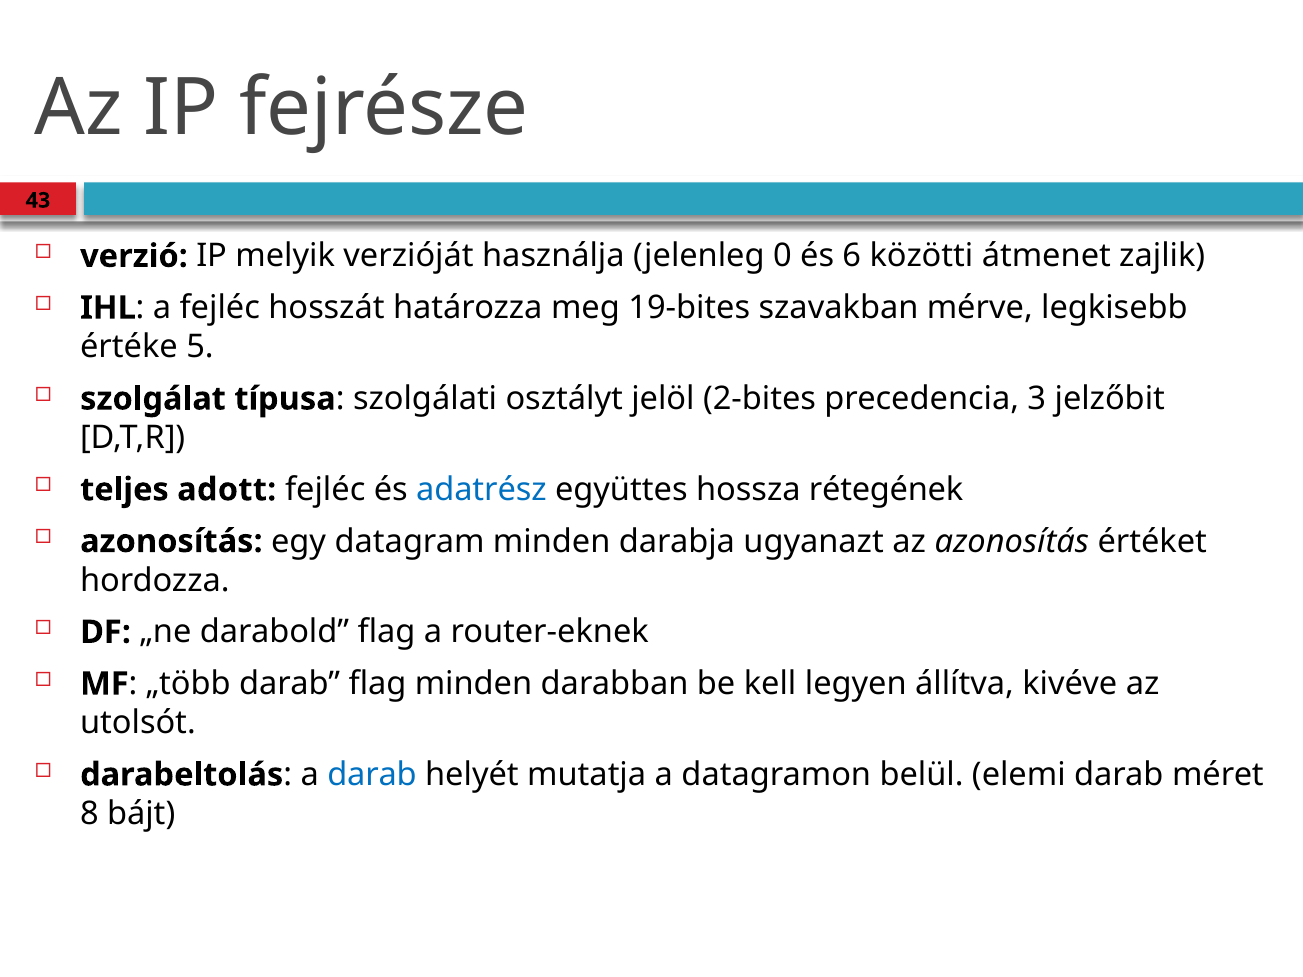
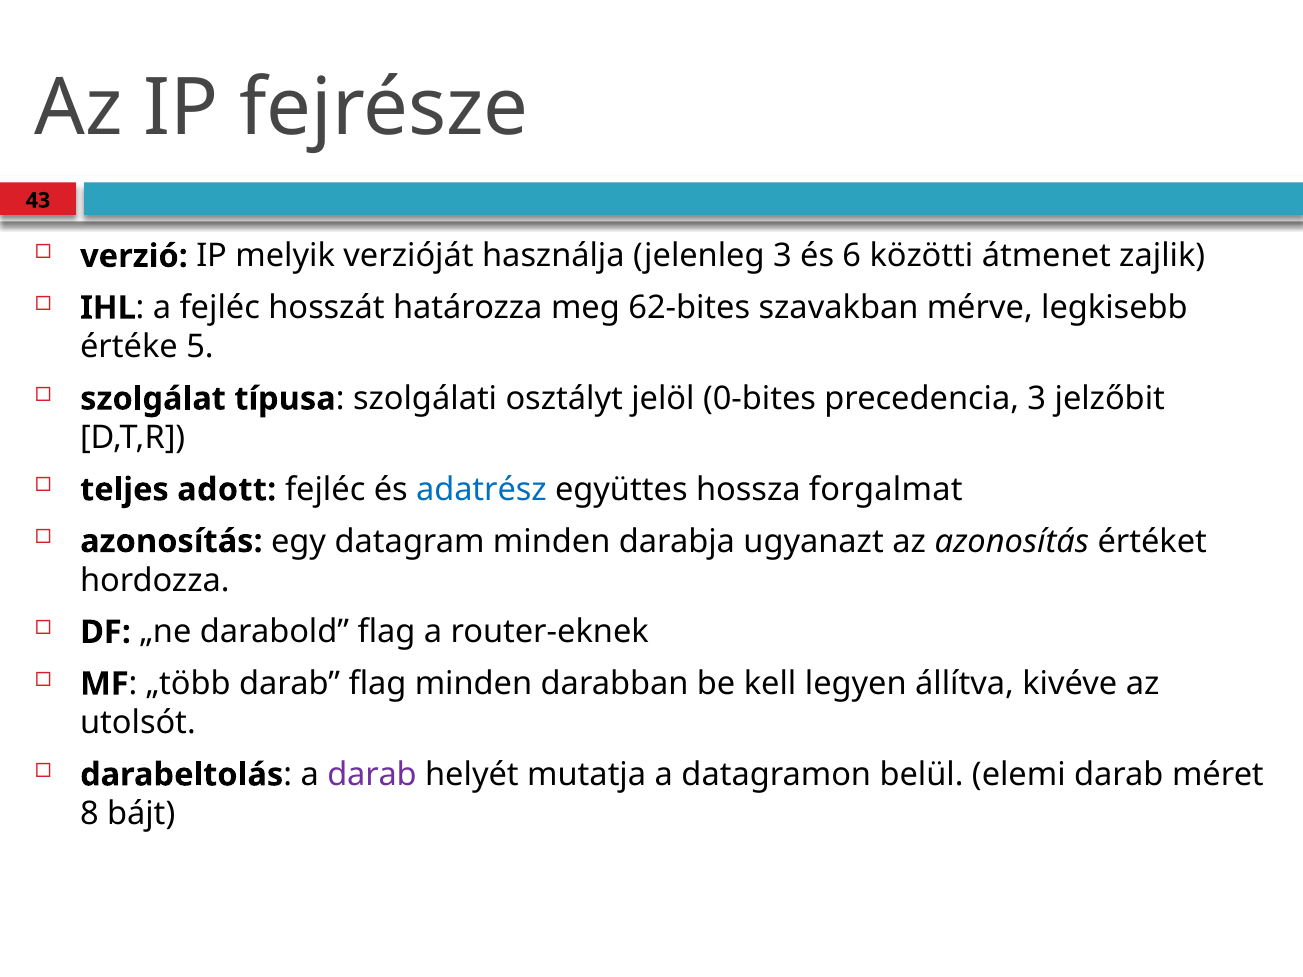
jelenleg 0: 0 -> 3 (782, 256)
19-bites: 19-bites -> 62-bites (689, 308)
2-bites: 2-bites -> 0-bites (760, 399)
rétegének: rétegének -> forgalmat (886, 490)
darab colour: blue -> purple (372, 775)
